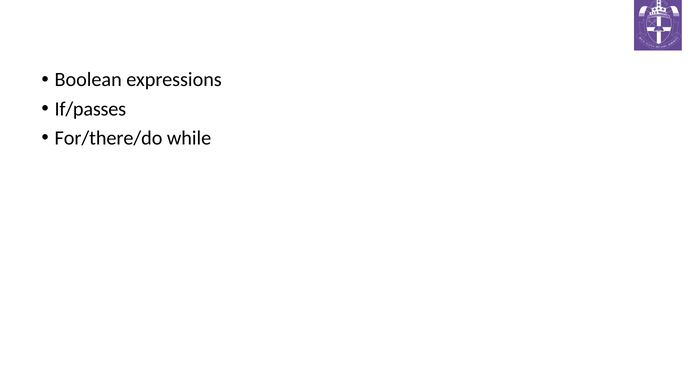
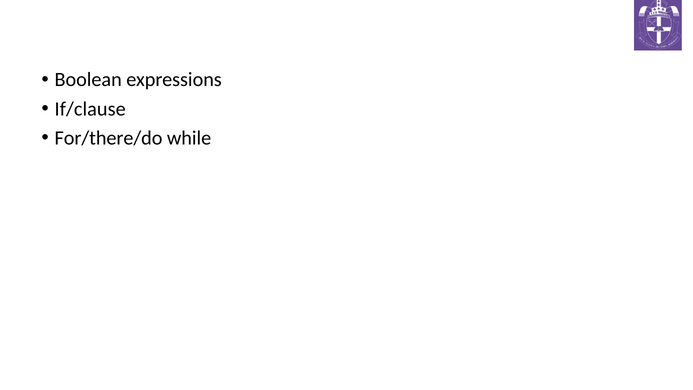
If/passes: If/passes -> If/clause (90, 109)
